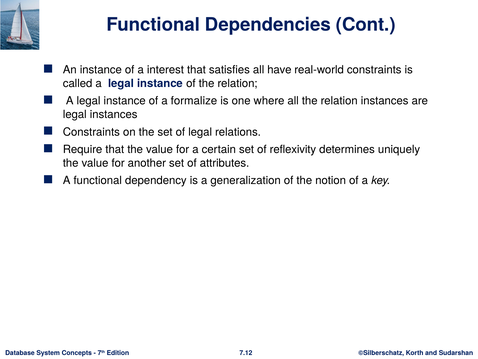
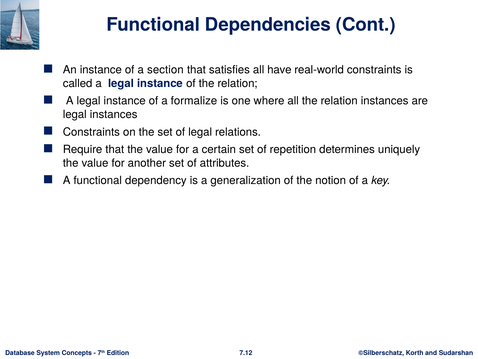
interest: interest -> section (165, 70)
reflexivity: reflexivity -> repetition (293, 149)
